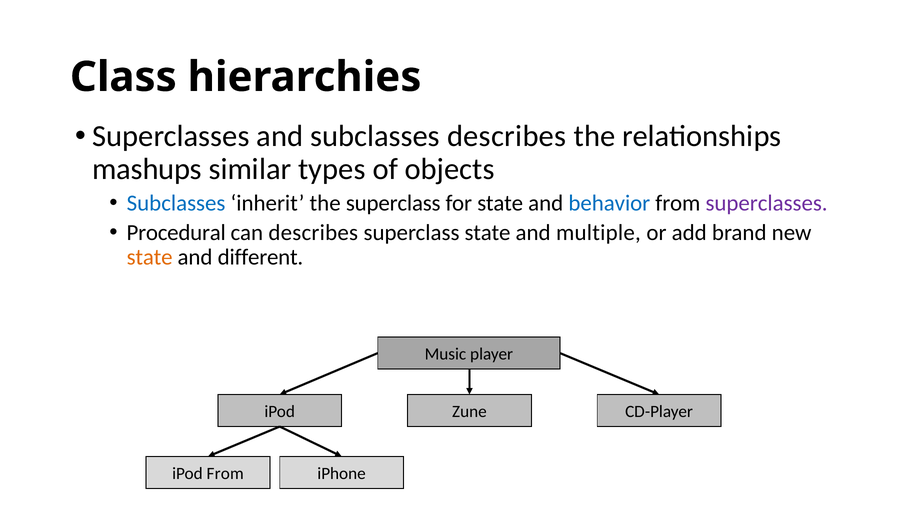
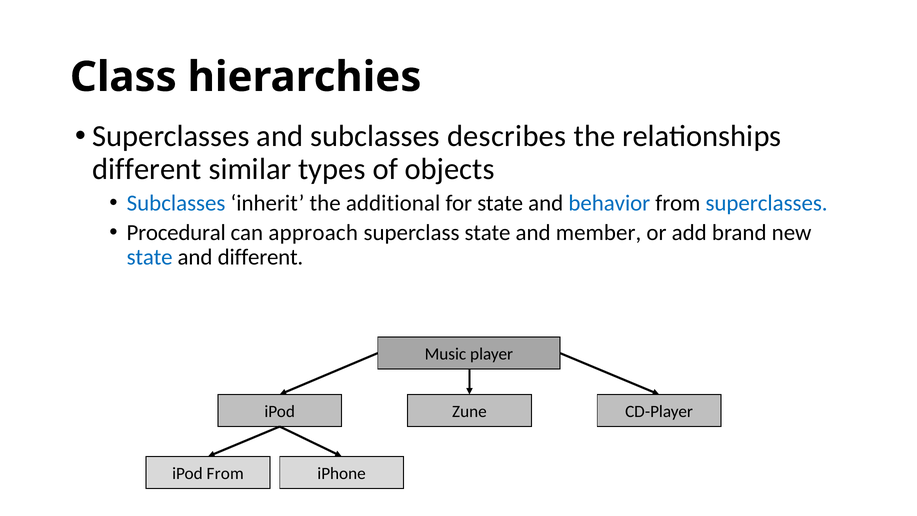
mashups: mashups -> different (147, 169)
the superclass: superclass -> additional (393, 203)
superclasses colour: purple -> blue (767, 203)
can describes: describes -> approach (313, 233)
multiple: multiple -> member (599, 233)
state colour: orange -> blue (150, 257)
